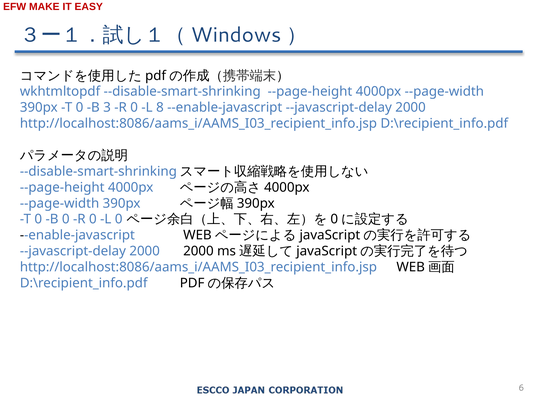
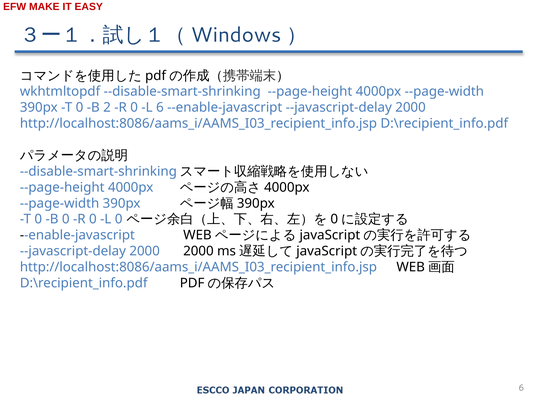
3: 3 -> 2 (107, 108)
L 8: 8 -> 6 (160, 108)
